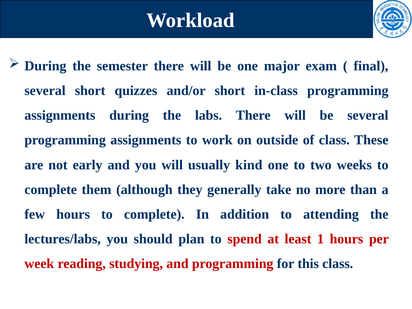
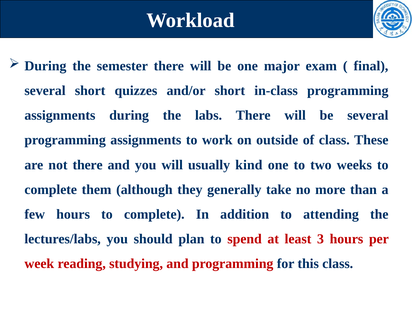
not early: early -> there (88, 165)
1: 1 -> 3 (321, 239)
